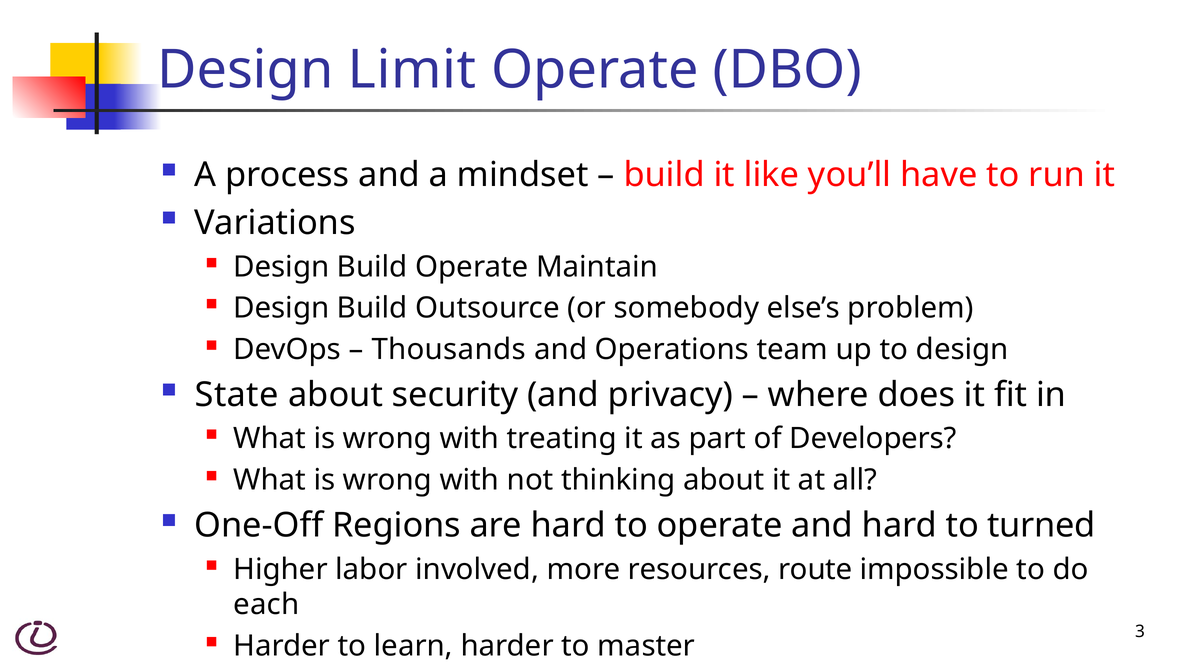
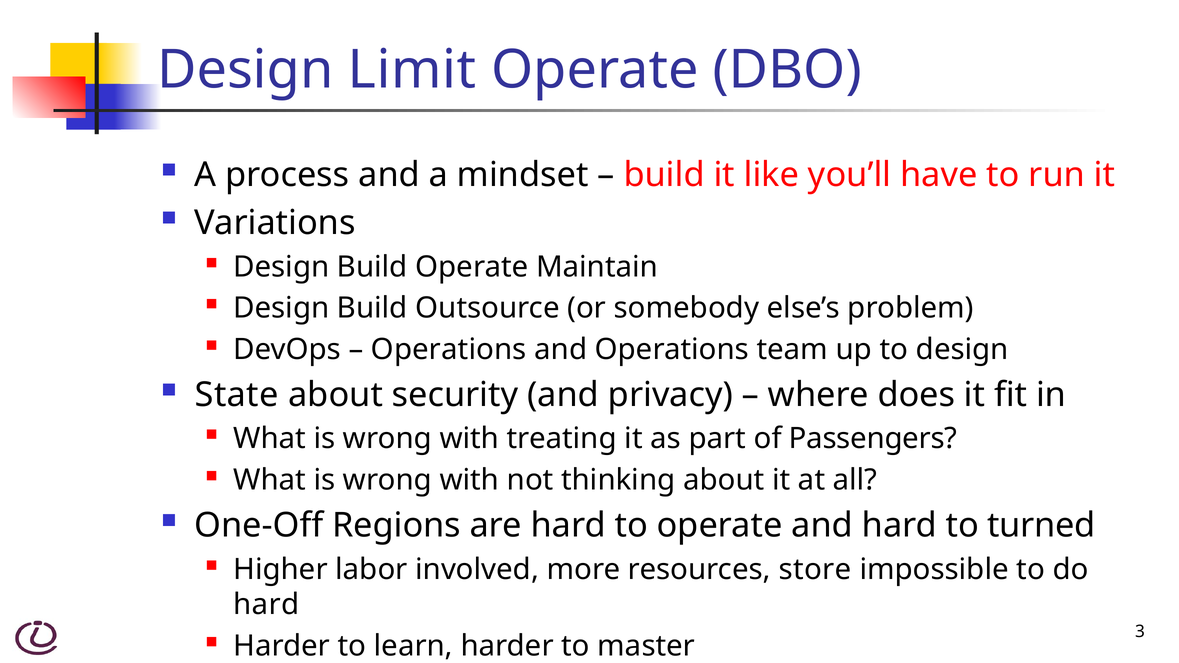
Thousands: Thousands -> Operations (449, 349)
Developers: Developers -> Passengers (873, 439)
route: route -> store (815, 570)
each: each -> hard (266, 605)
